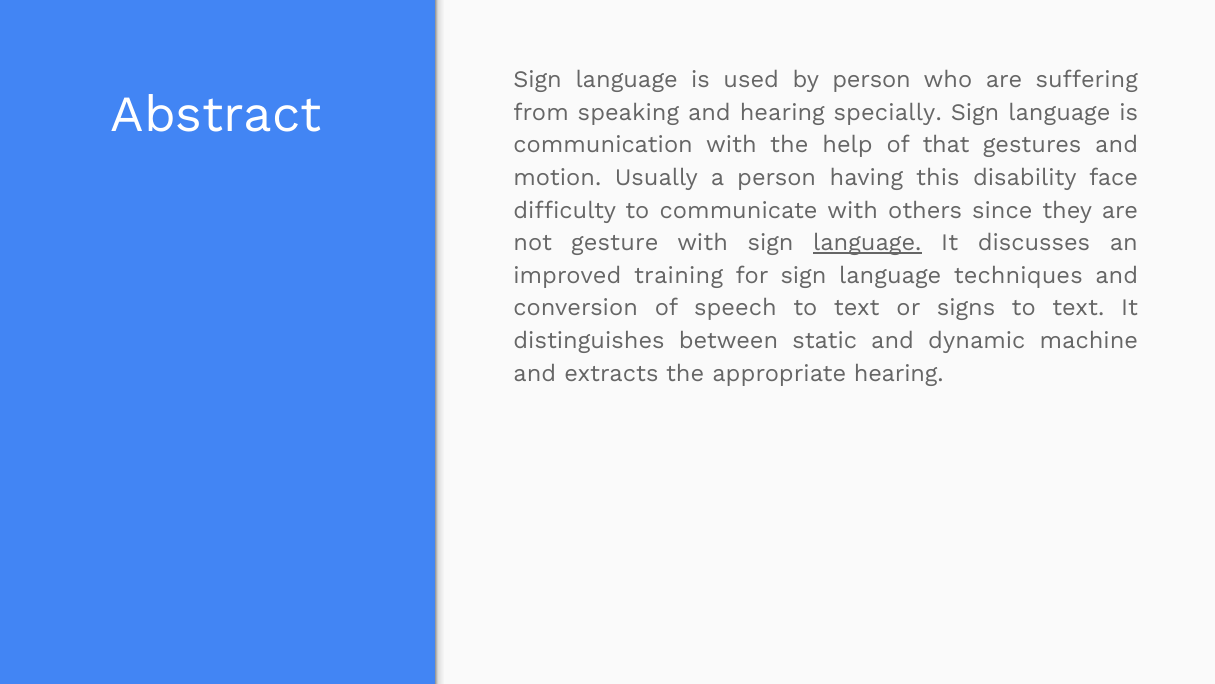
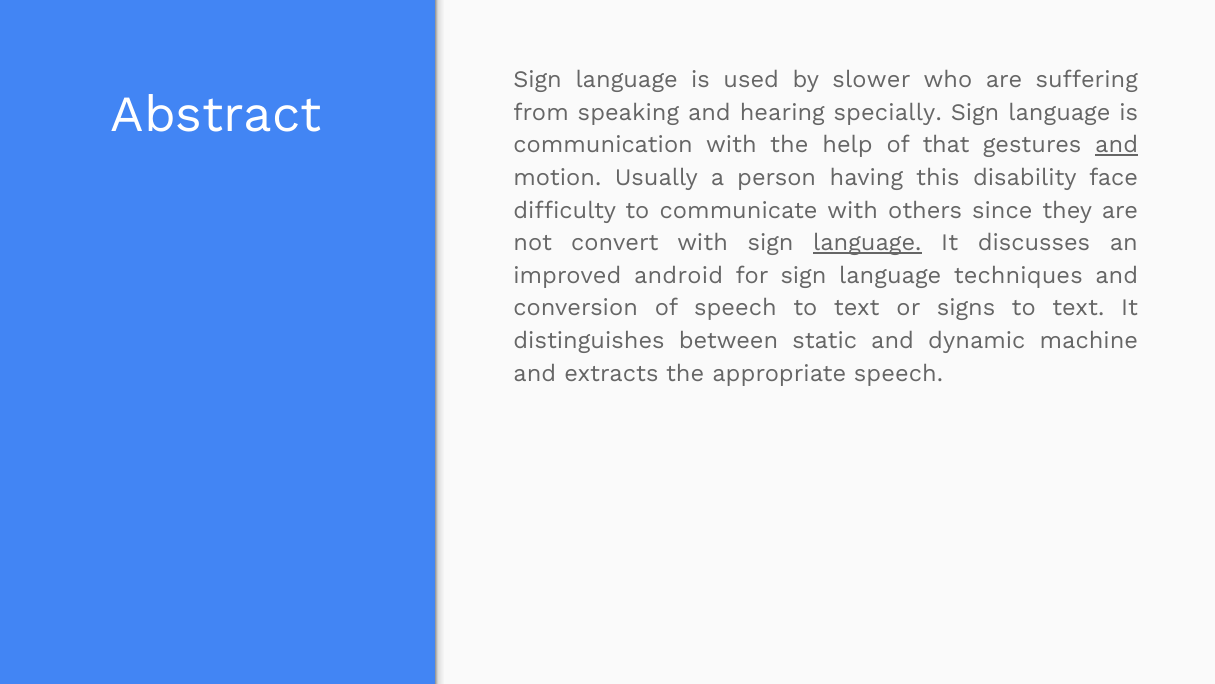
by person: person -> slower (871, 80)
and underline: none -> present (1117, 145)
gesture: gesture -> convert (615, 243)
training: training -> android (679, 275)
appropriate hearing: hearing -> speech (899, 373)
